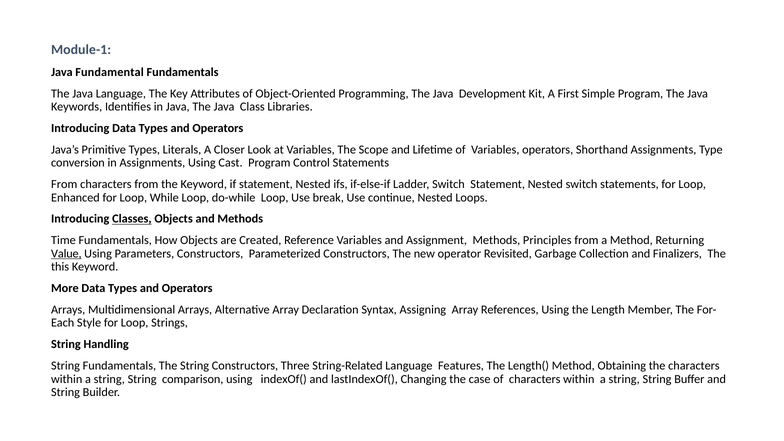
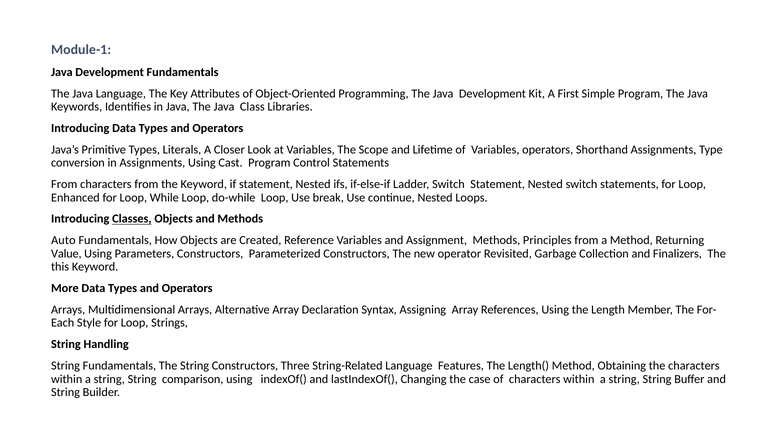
Fundamental: Fundamental -> Development (110, 72)
Time: Time -> Auto (63, 240)
Value underline: present -> none (66, 254)
